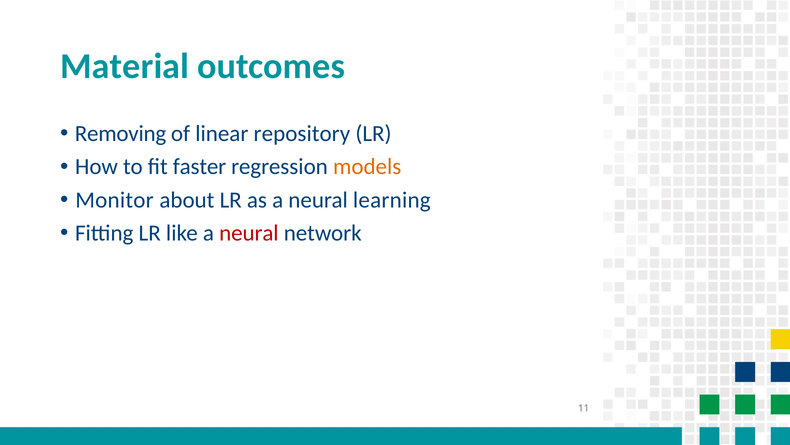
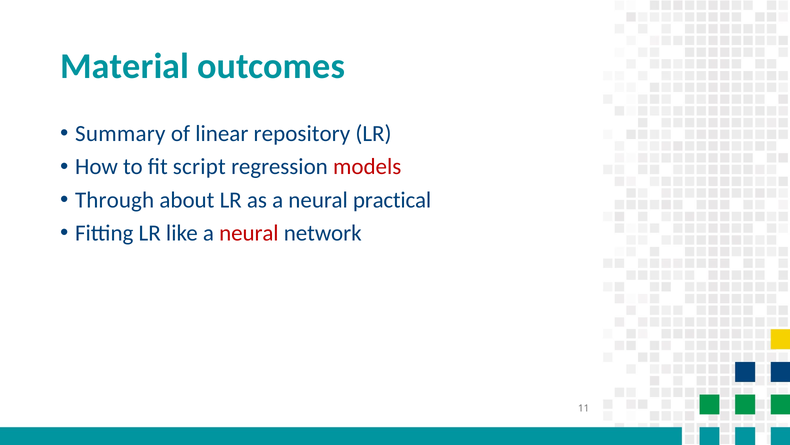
Removing: Removing -> Summary (120, 134)
faster: faster -> script (199, 167)
models colour: orange -> red (367, 167)
Monitor: Monitor -> Through (115, 200)
learning: learning -> practical (392, 200)
